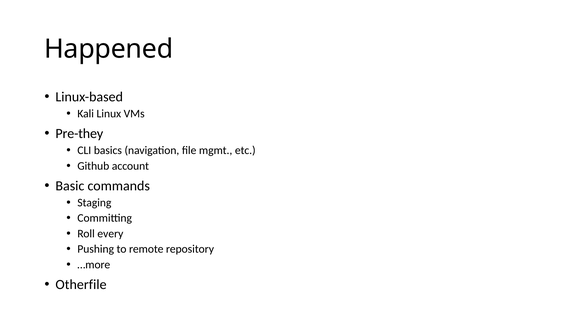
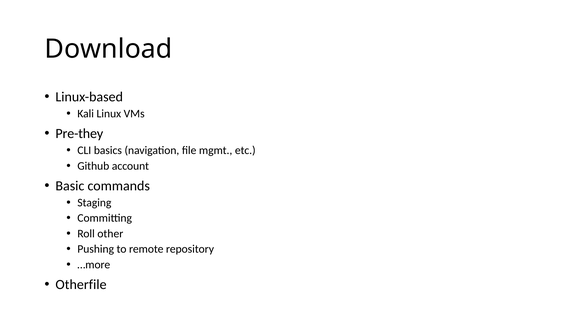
Happened: Happened -> Download (108, 49)
every: every -> other (110, 234)
